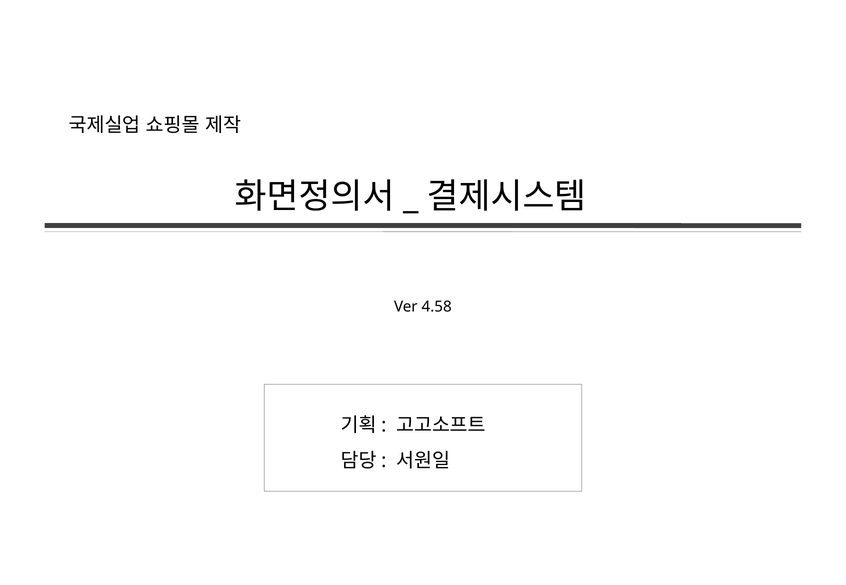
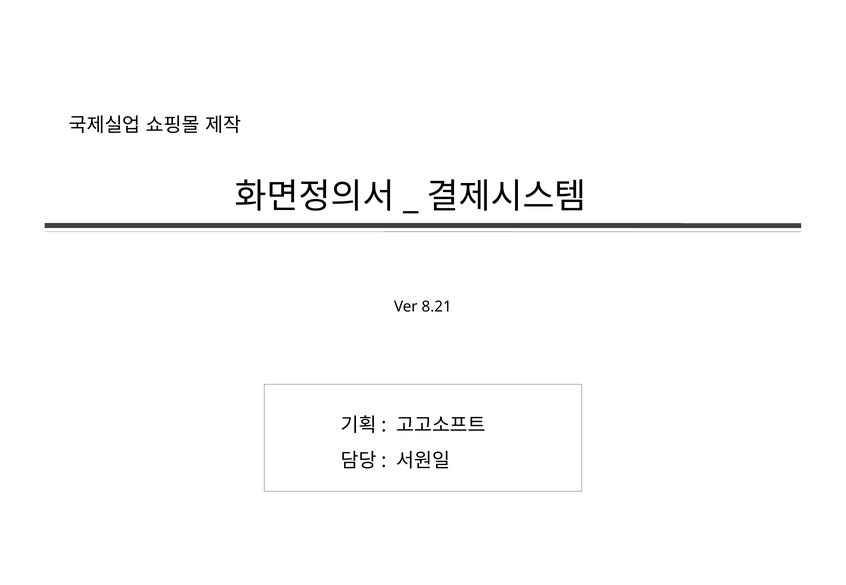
4.58: 4.58 -> 8.21 (437, 307)
